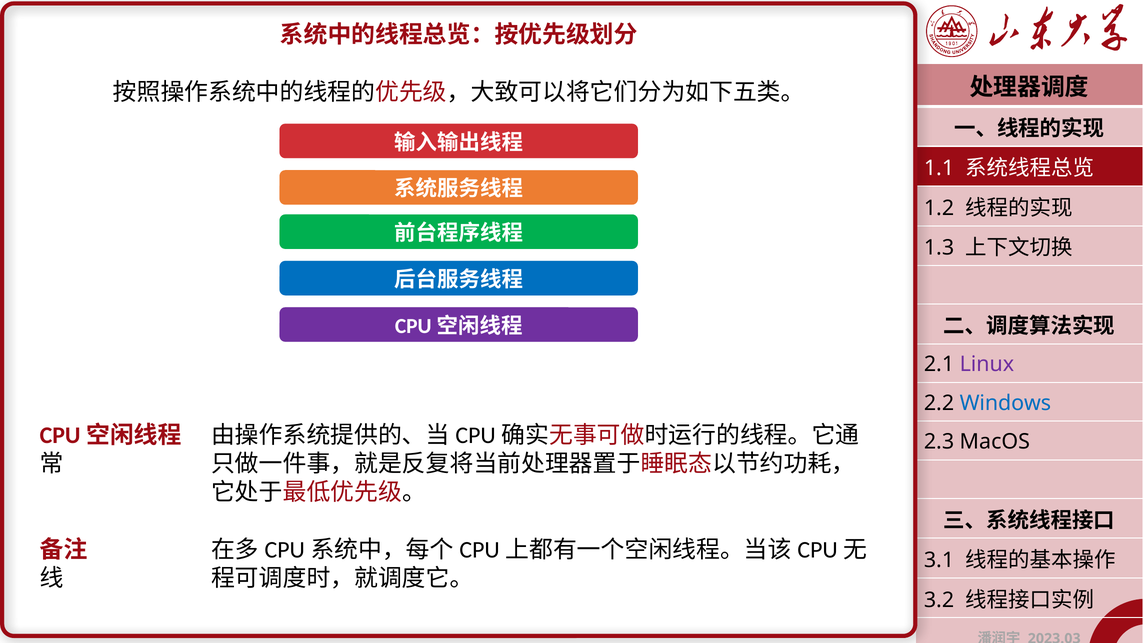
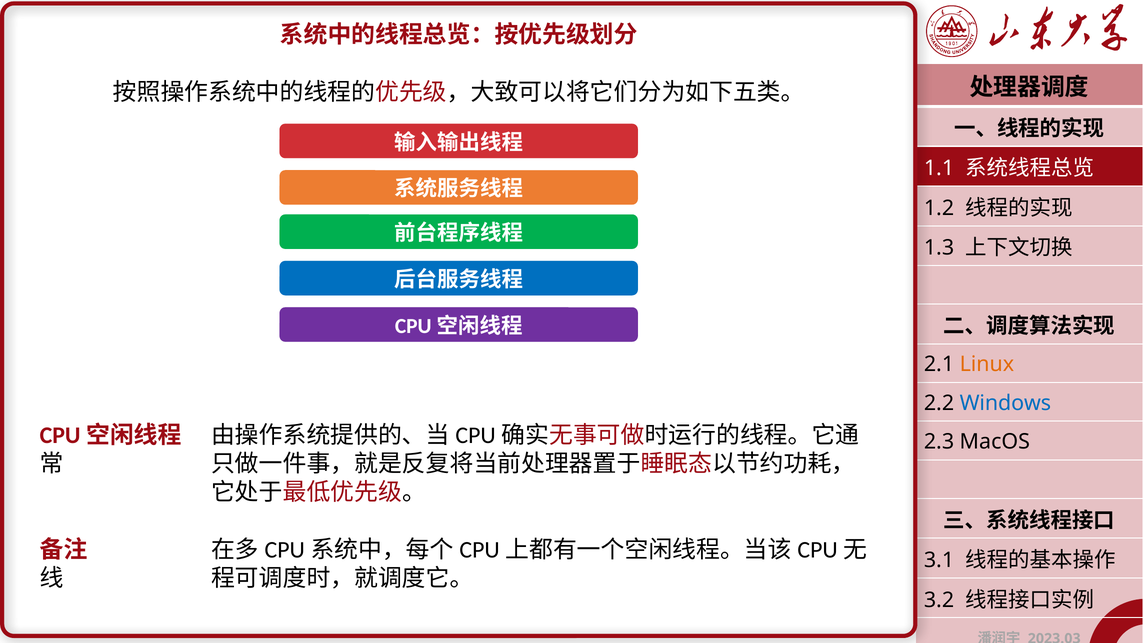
Linux colour: purple -> orange (987, 364)
